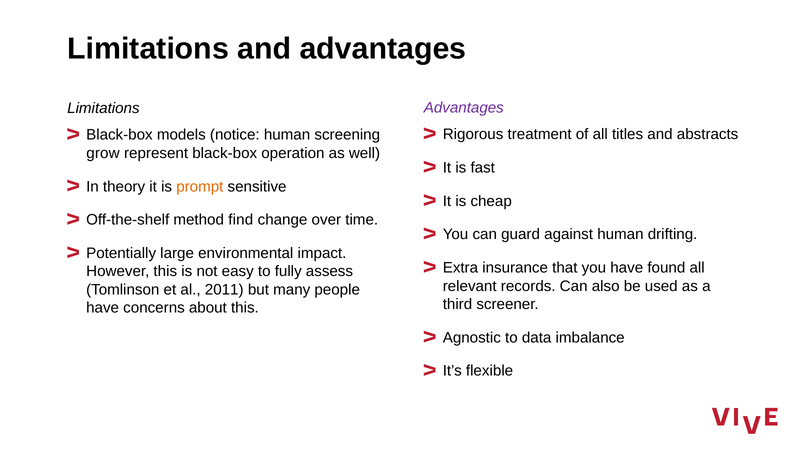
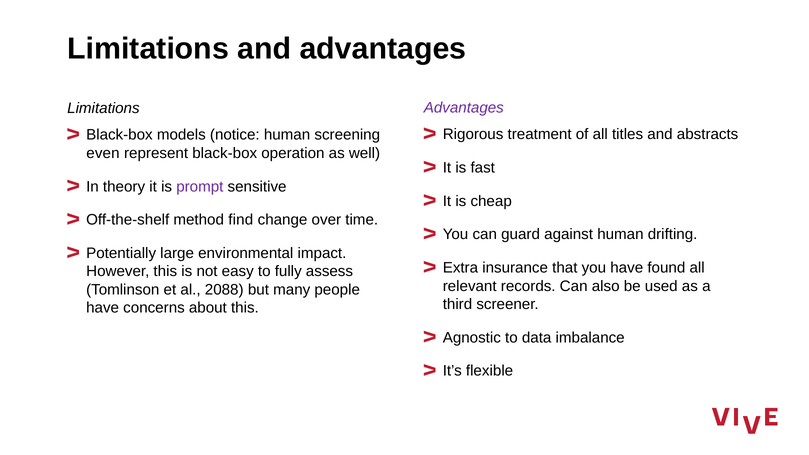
grow: grow -> even (103, 153)
prompt colour: orange -> purple (200, 187)
2011: 2011 -> 2088 (224, 290)
